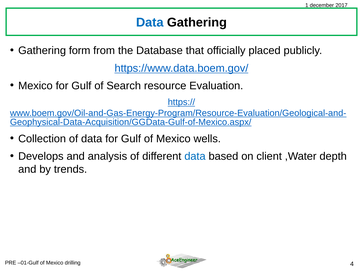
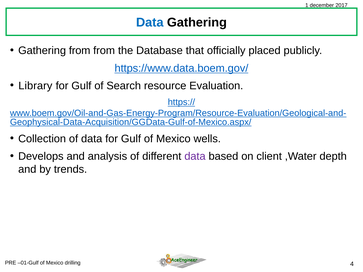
Gathering form: form -> from (80, 51)
Mexico: Mexico -> Library (35, 86)
data colour: blue -> purple (195, 156)
